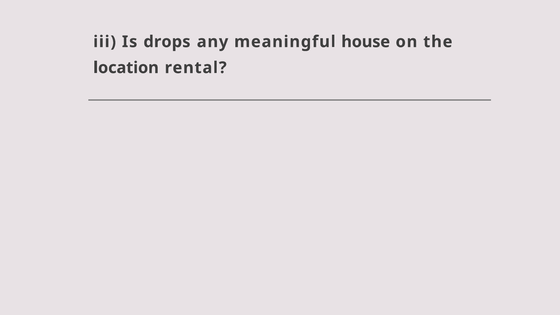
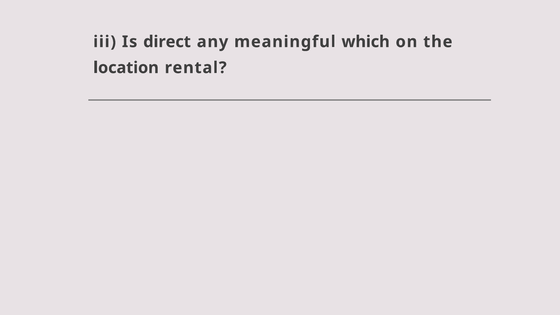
drops: drops -> direct (167, 42)
house: house -> which (366, 42)
